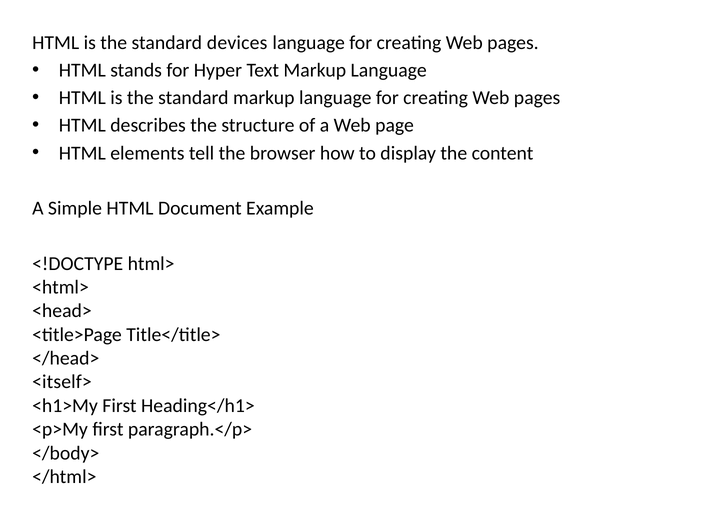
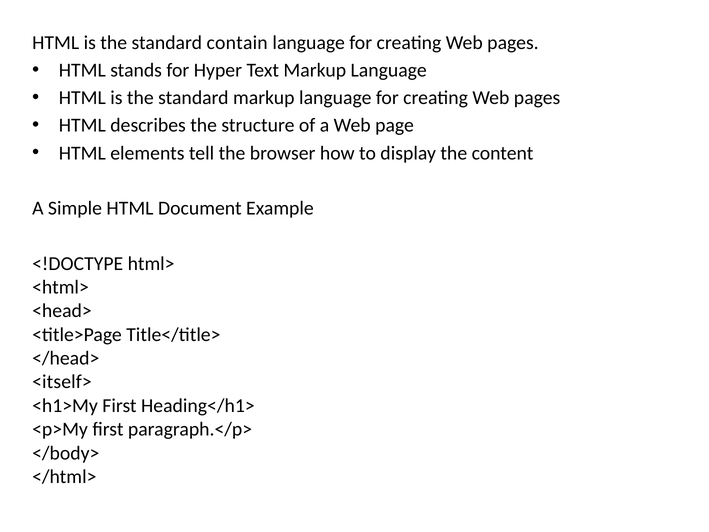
devices: devices -> contain (237, 43)
